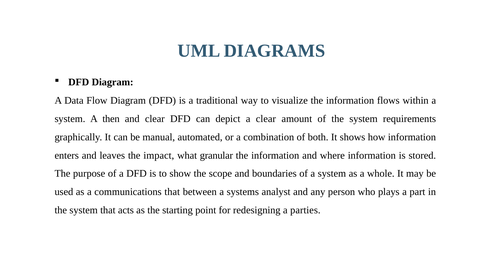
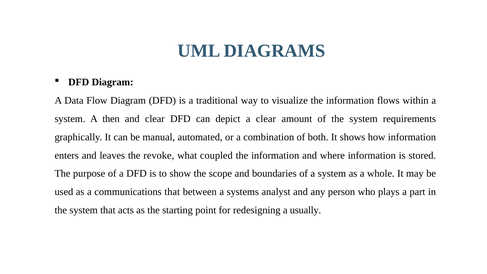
impact: impact -> revoke (159, 155)
granular: granular -> coupled (216, 155)
parties: parties -> usually (305, 210)
